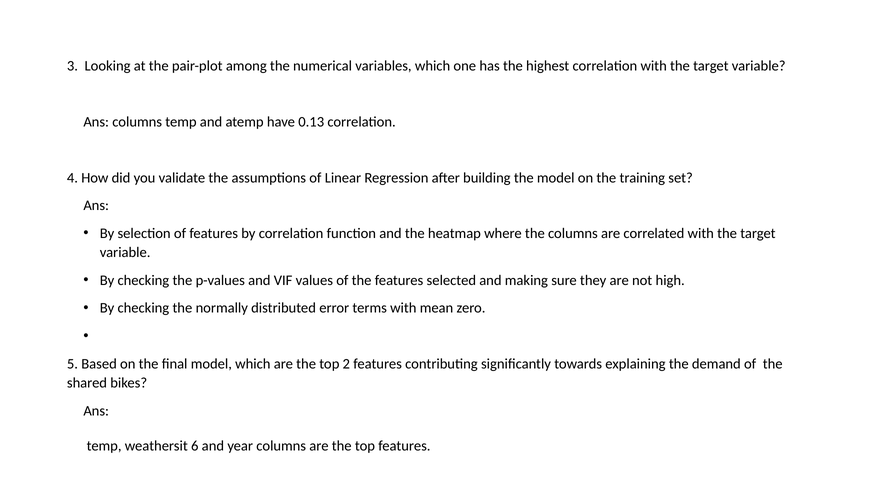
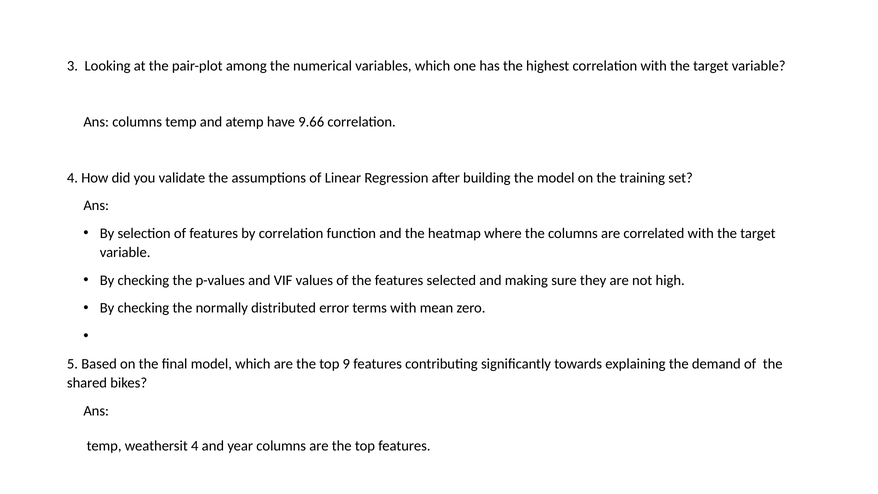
0.13: 0.13 -> 9.66 (311, 122)
2: 2 -> 9 (346, 364)
weathersit 6: 6 -> 4 (195, 446)
